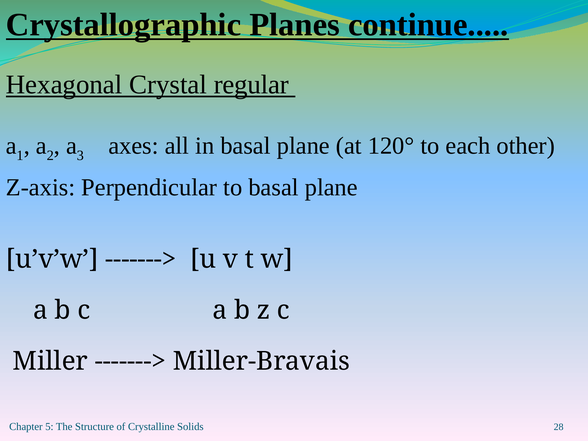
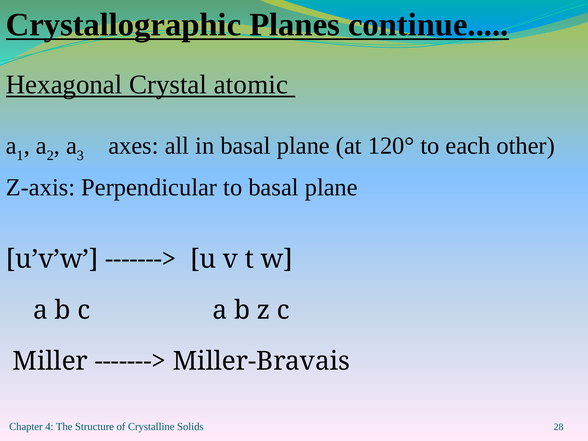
regular: regular -> atomic (251, 85)
5: 5 -> 4 (49, 427)
